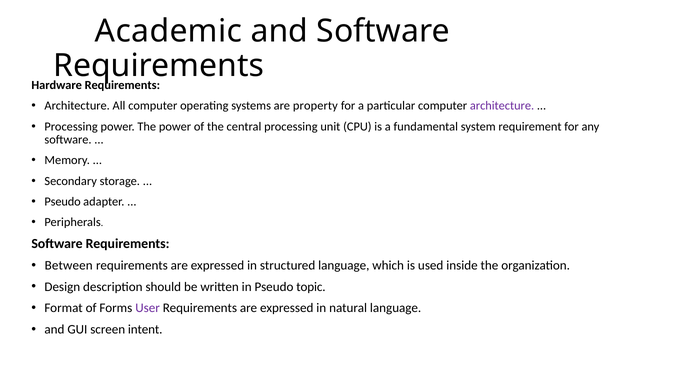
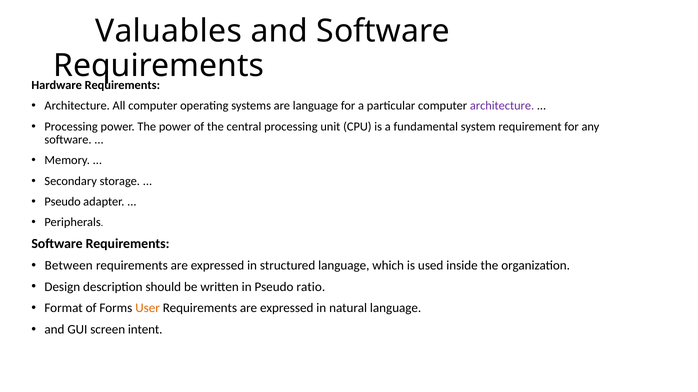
Academic: Academic -> Valuables (168, 31)
are property: property -> language (315, 106)
topic: topic -> ratio (311, 287)
User colour: purple -> orange (148, 309)
